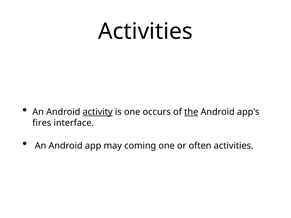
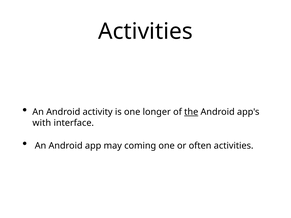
activity underline: present -> none (98, 112)
occurs: occurs -> longer (157, 112)
fires: fires -> with (42, 123)
